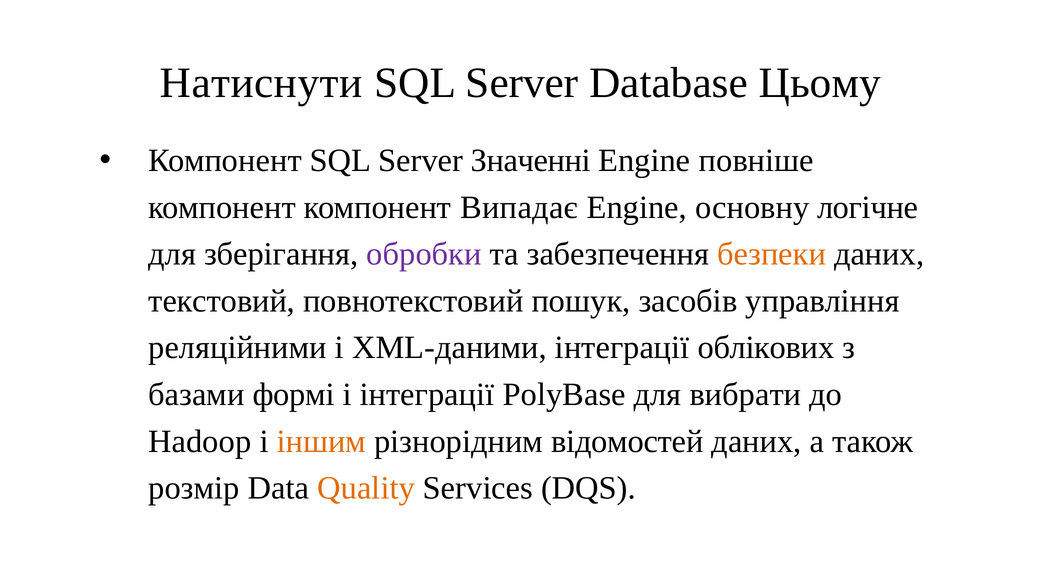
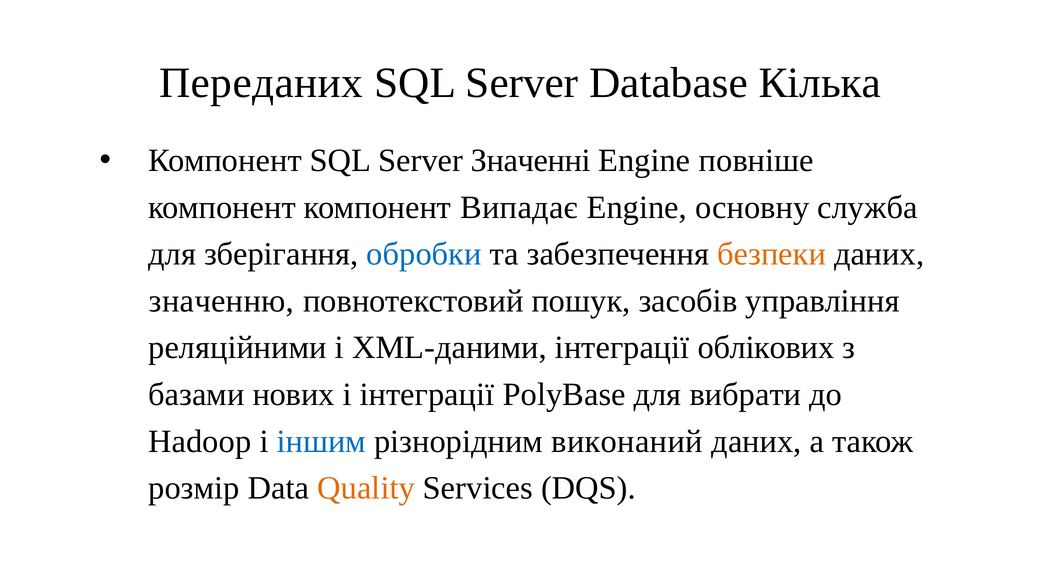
Натиснути: Натиснути -> Переданих (261, 83)
Цьому: Цьому -> Кілька (820, 83)
логічне: логічне -> служба (867, 208)
обробки colour: purple -> blue (424, 254)
текстовий: текстовий -> значенню (222, 301)
формі: формі -> нових (294, 395)
іншим colour: orange -> blue (321, 442)
відомостей: відомостей -> виконаний (627, 442)
